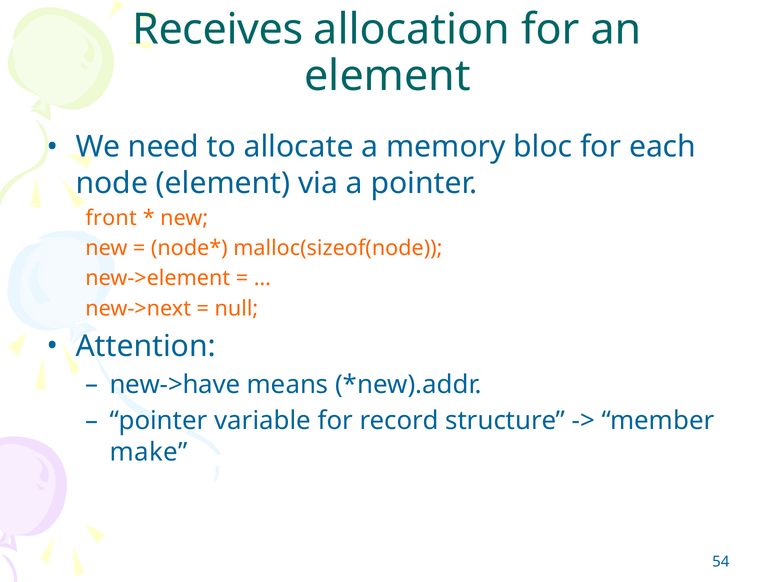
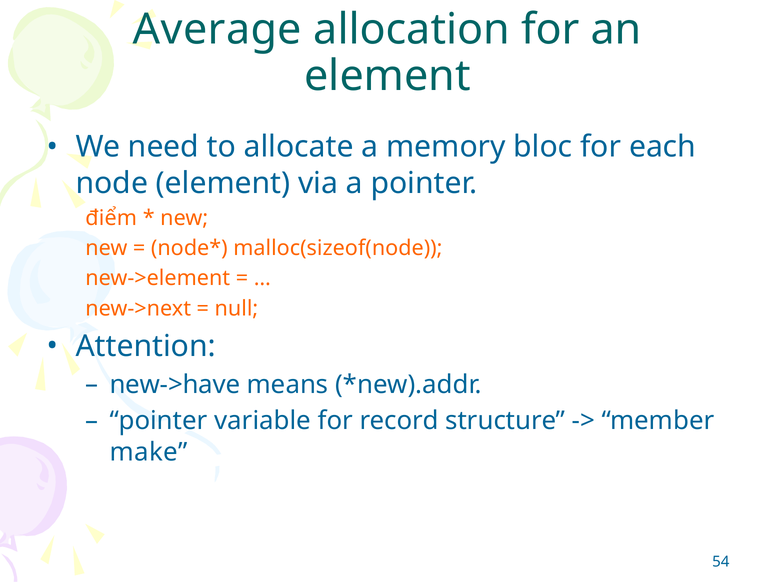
Receives: Receives -> Average (217, 29)
front: front -> điểm (111, 218)
